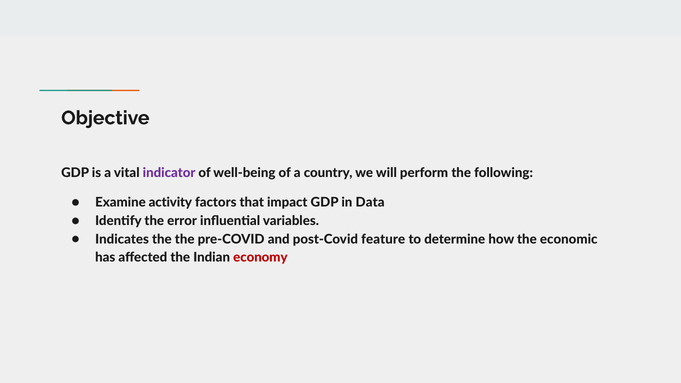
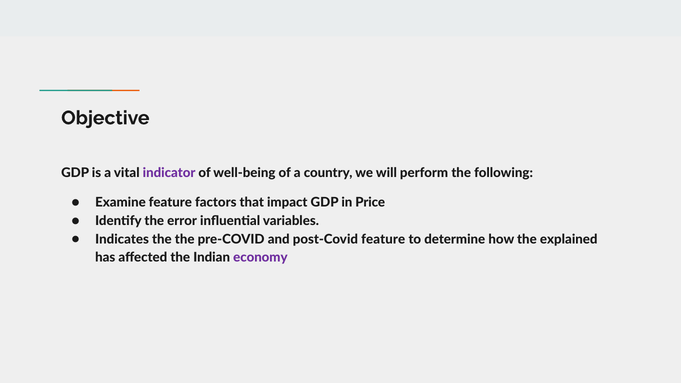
Examine activity: activity -> feature (170, 203)
Data: Data -> Price (370, 203)
economic: economic -> explained (569, 239)
economy colour: red -> purple (260, 258)
